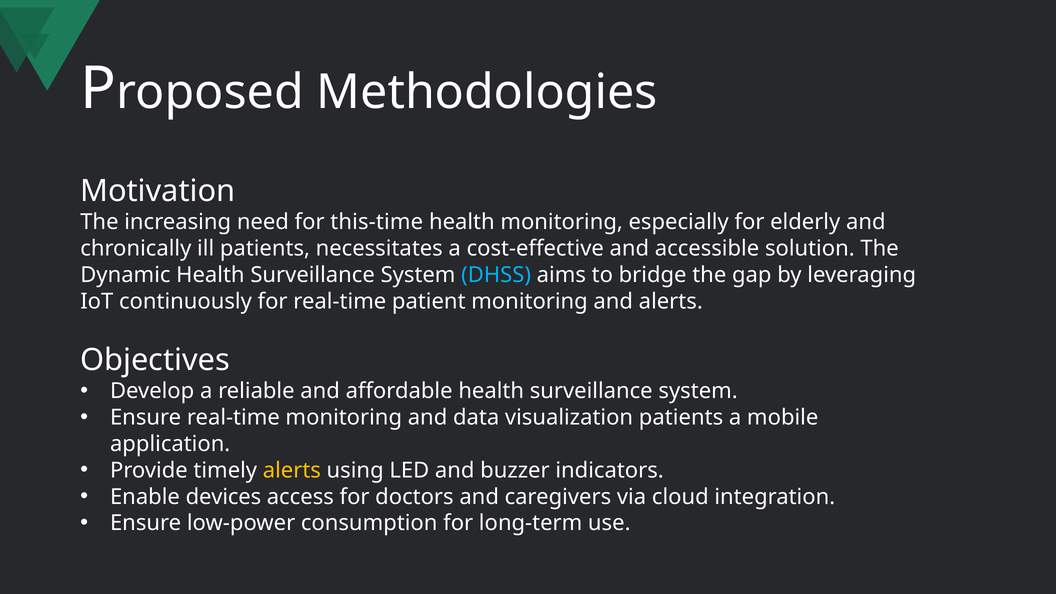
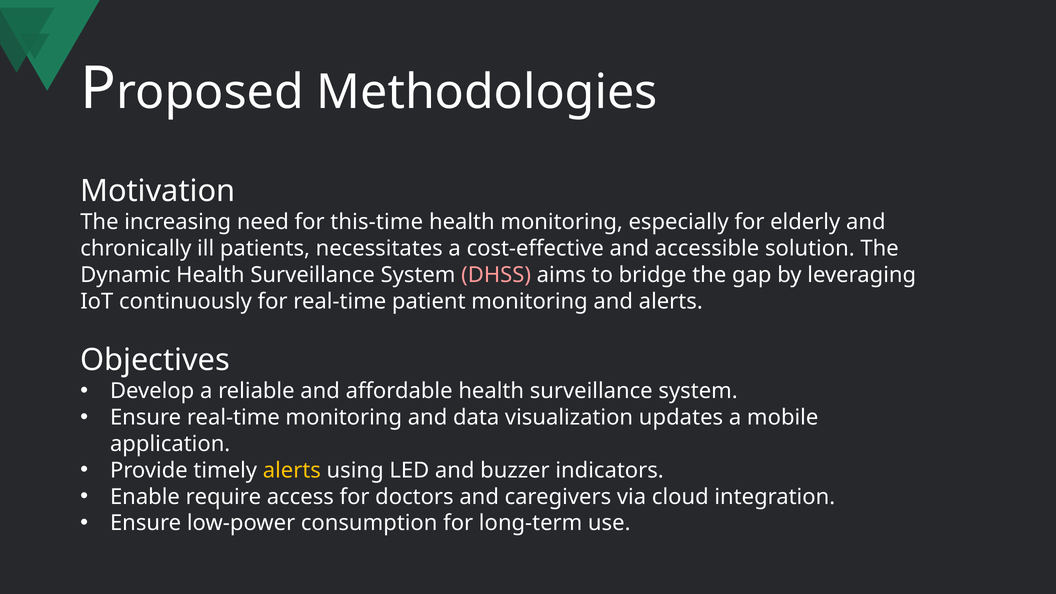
DHSS colour: light blue -> pink (496, 275)
visualization patients: patients -> updates (681, 418)
devices: devices -> require (223, 497)
